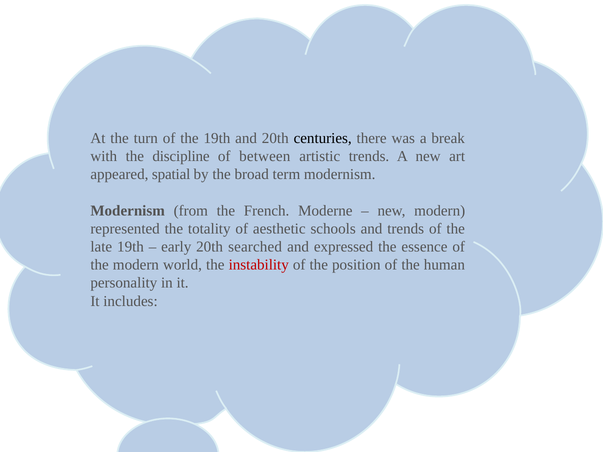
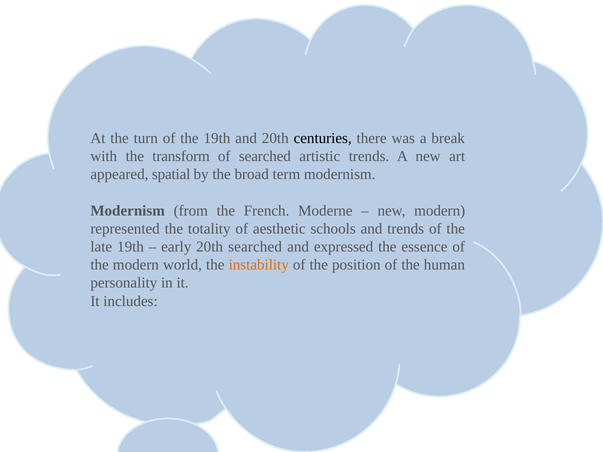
discipline: discipline -> transform (181, 157)
of between: between -> searched (265, 157)
instability colour: red -> orange (259, 265)
